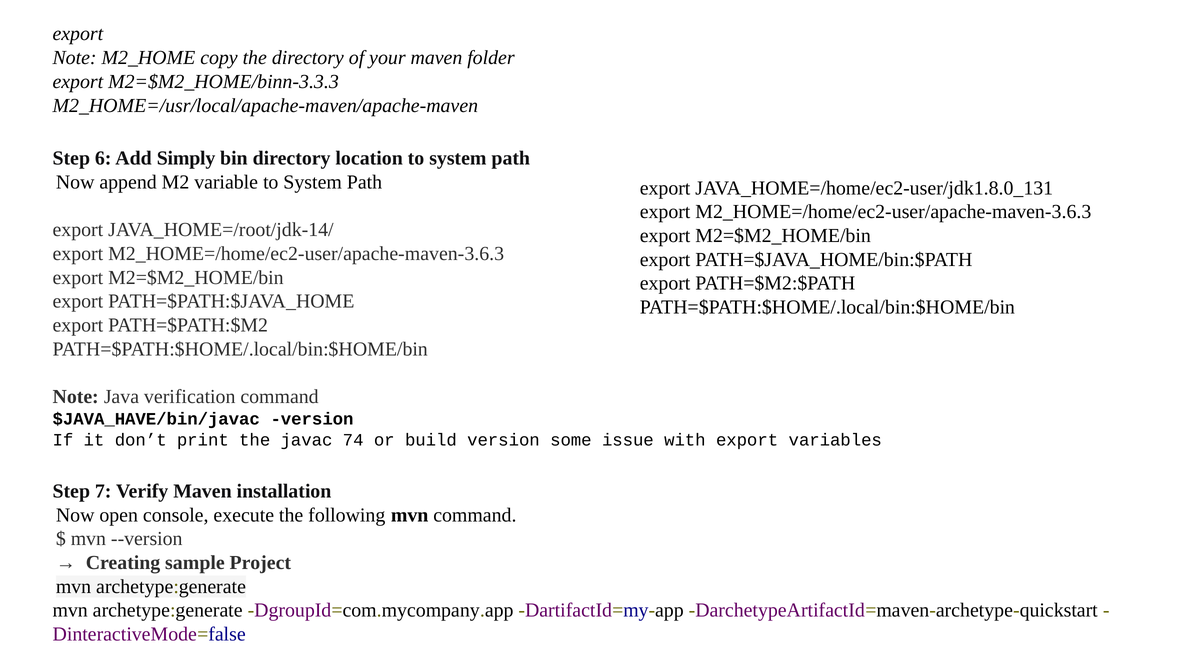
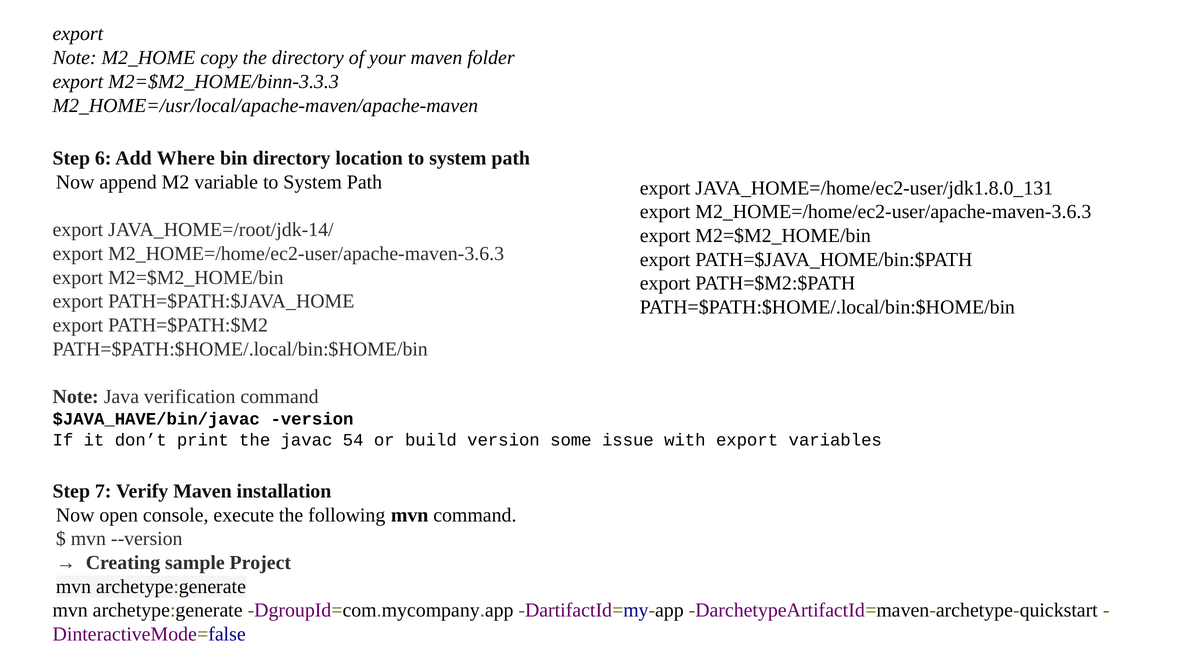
Simply: Simply -> Where (186, 158)
74: 74 -> 54 (353, 440)
